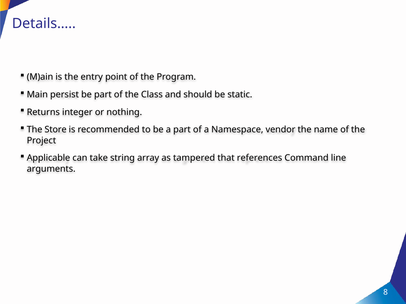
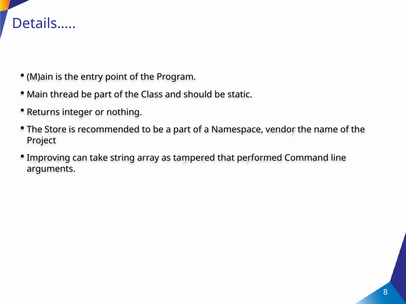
persist: persist -> thread (64, 95)
Applicable: Applicable -> Improving (48, 158)
references: references -> performed (260, 158)
